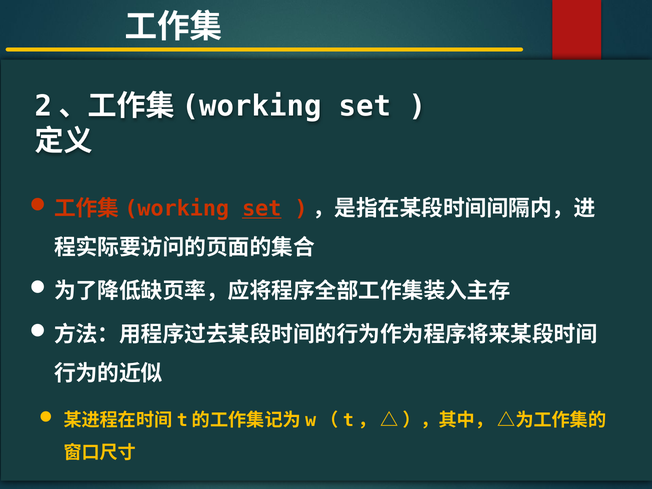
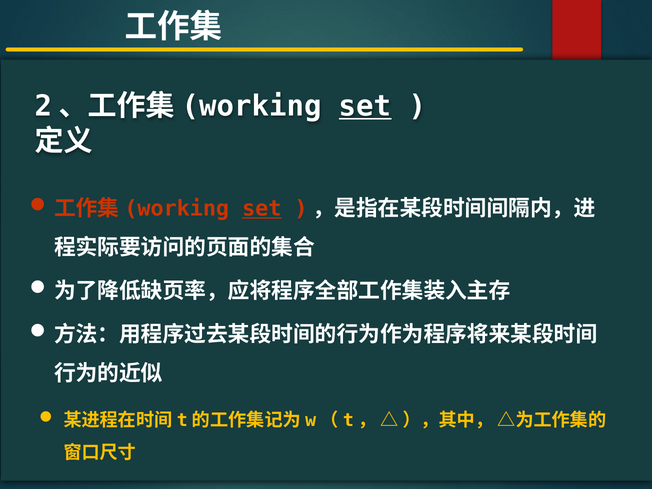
set underline: none -> present (365, 106)
